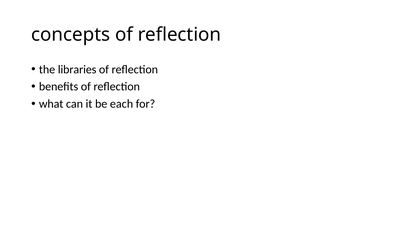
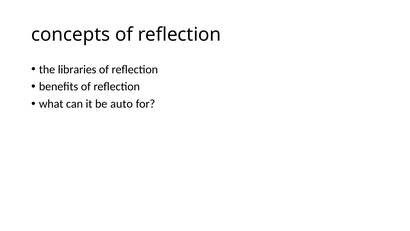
each: each -> auto (122, 104)
